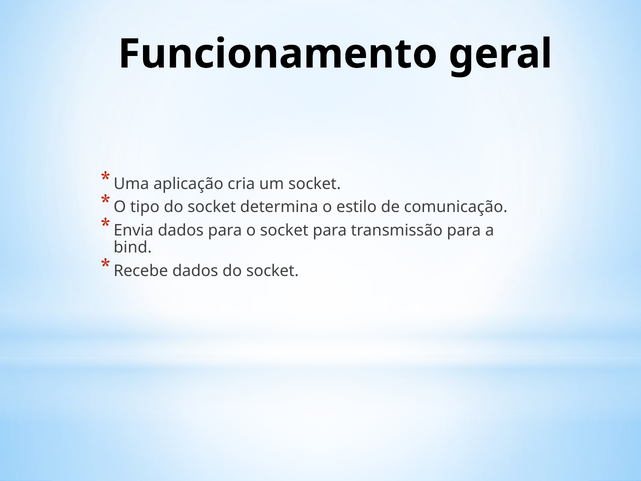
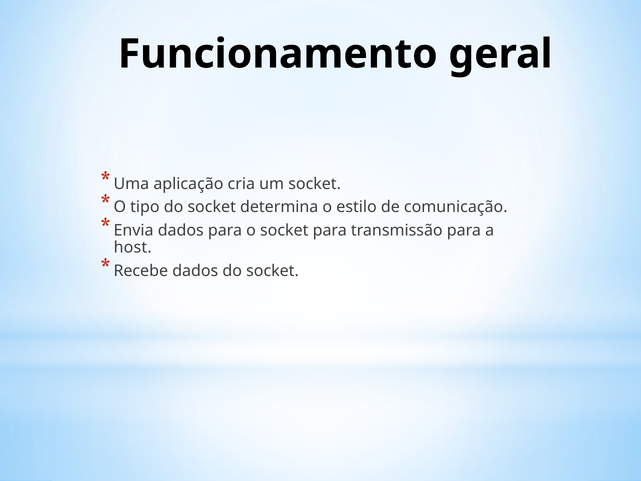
bind: bind -> host (133, 247)
